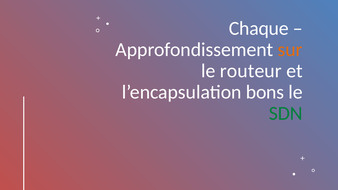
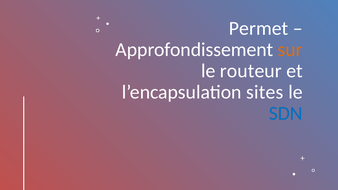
Chaque: Chaque -> Permet (259, 28)
bons: bons -> sites (265, 92)
SDN colour: green -> blue (286, 114)
